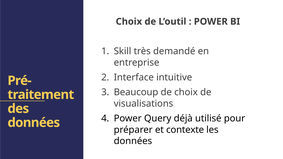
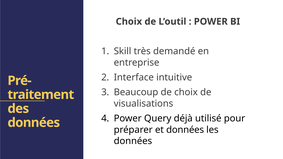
et contexte: contexte -> données (185, 130)
